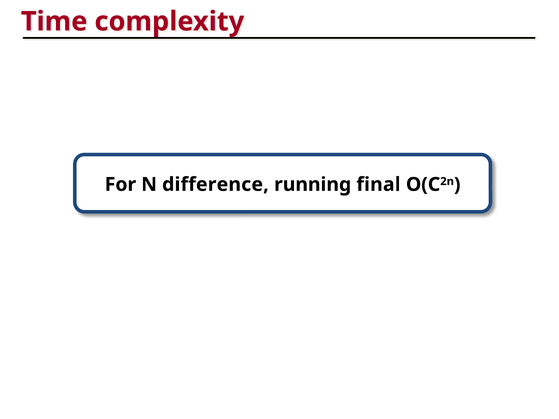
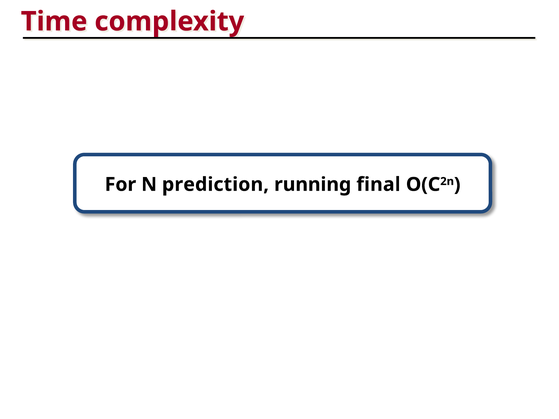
difference: difference -> prediction (215, 185)
